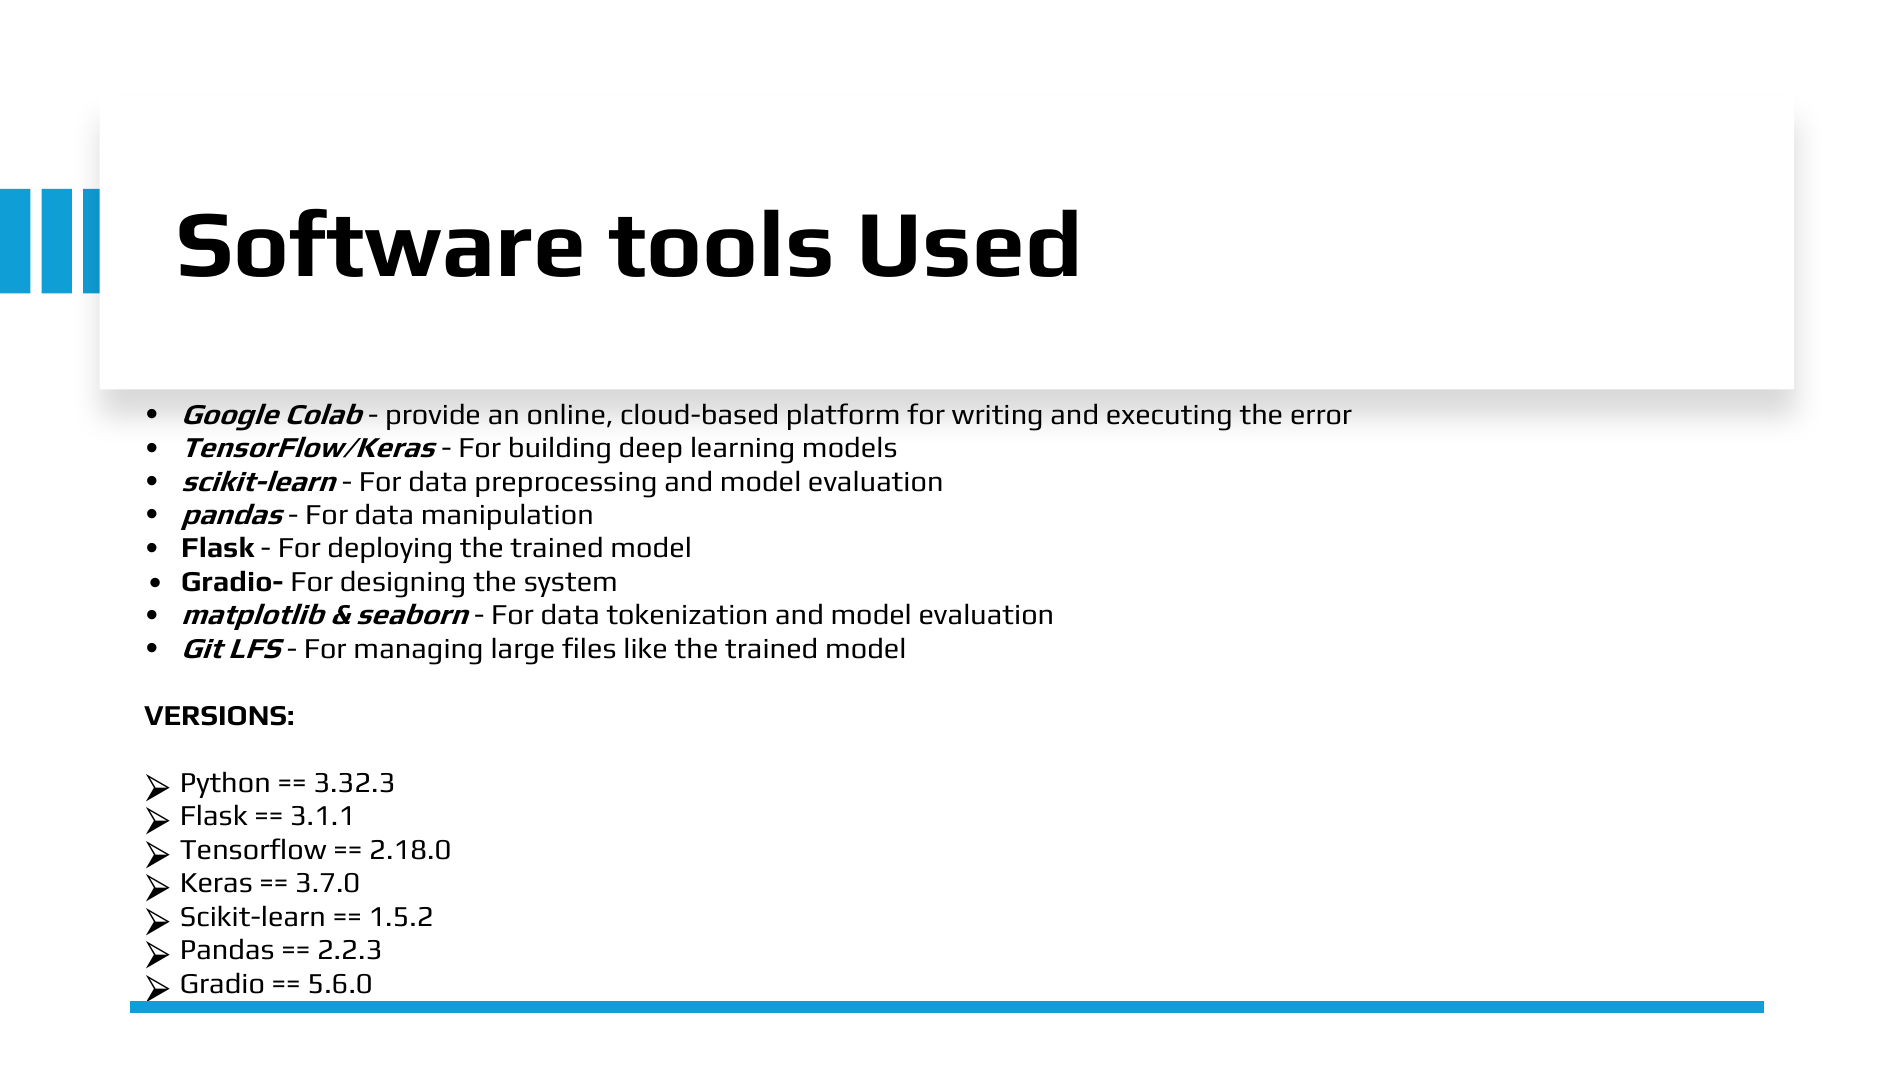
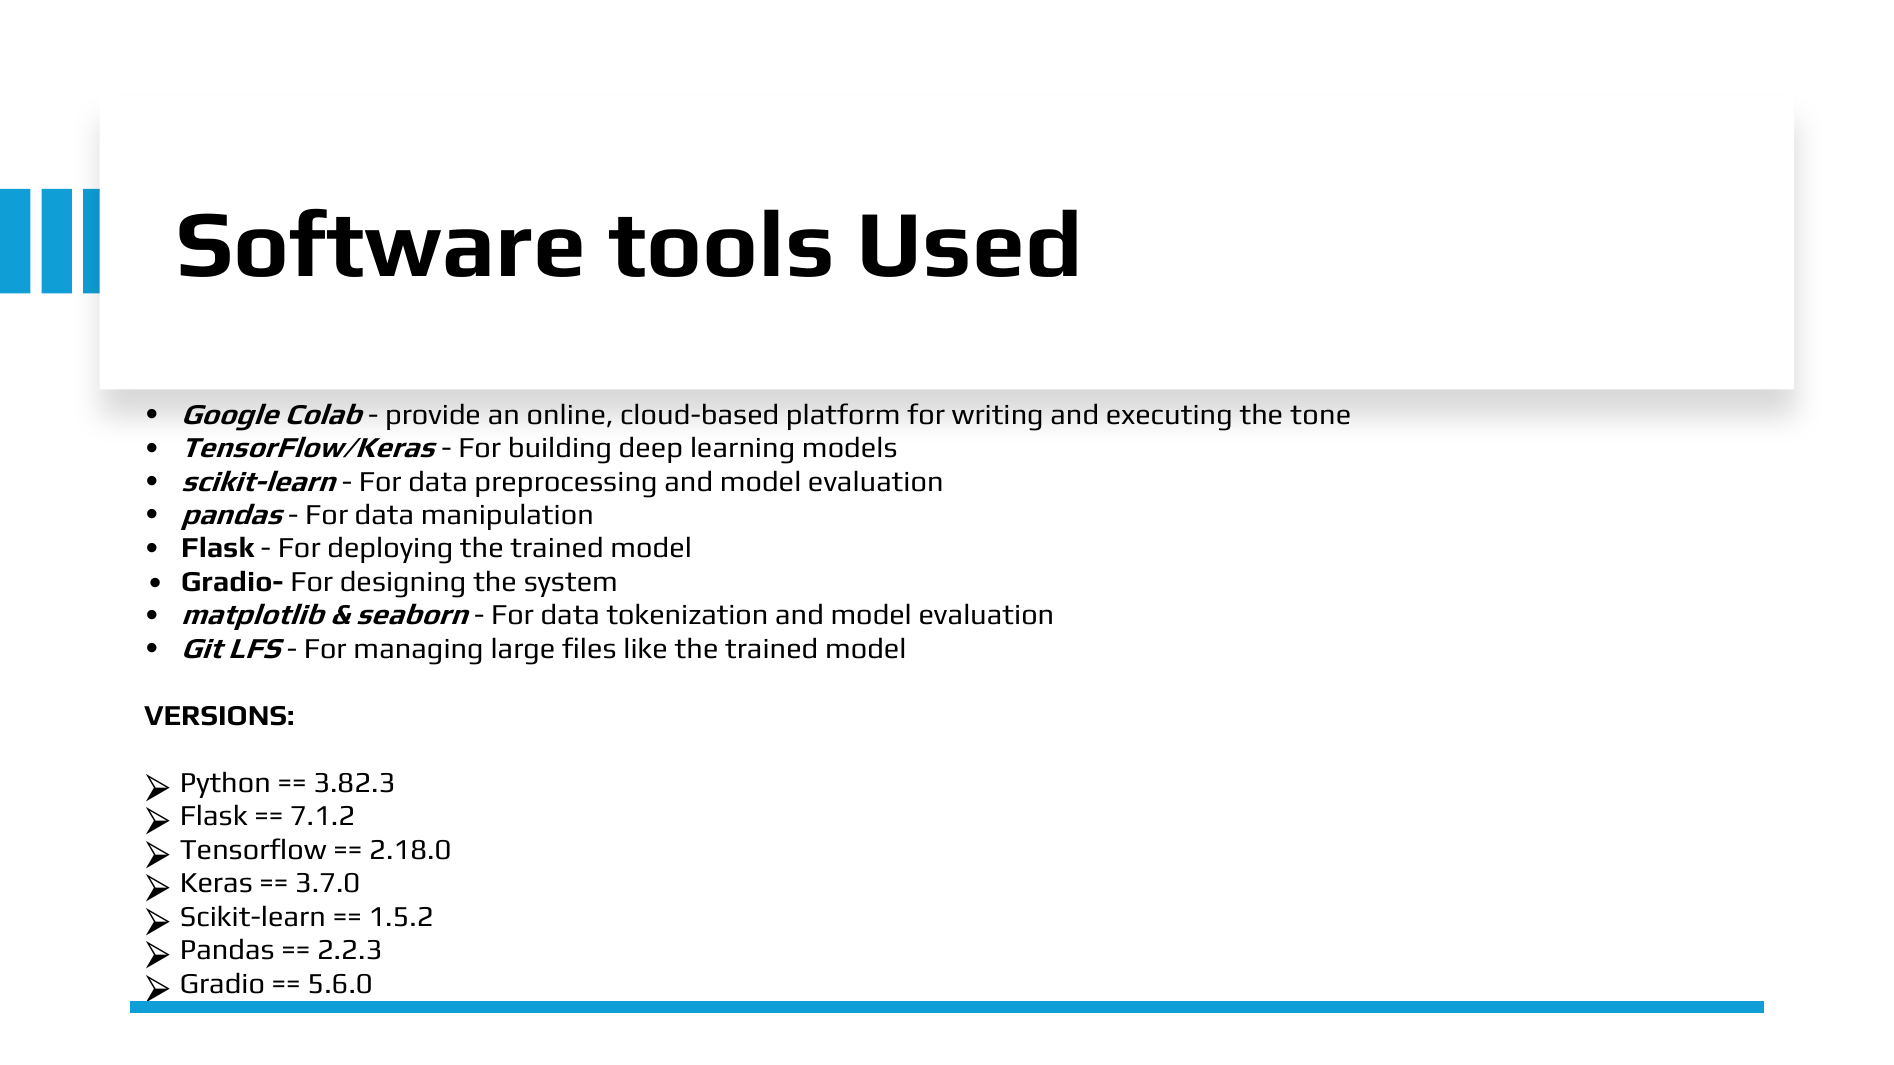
error: error -> tone (1321, 415)
3.32.3: 3.32.3 -> 3.82.3 (354, 783)
3.1.1: 3.1.1 -> 7.1.2 (323, 817)
